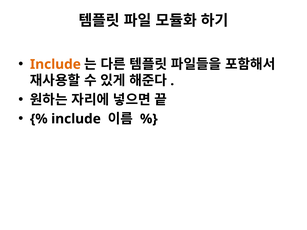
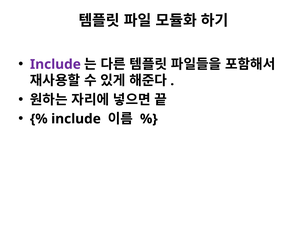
Include colour: orange -> purple (55, 64)
